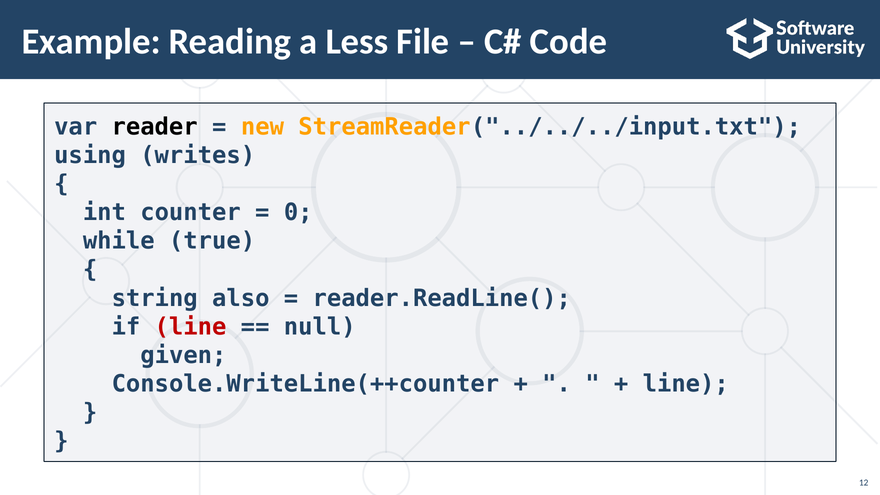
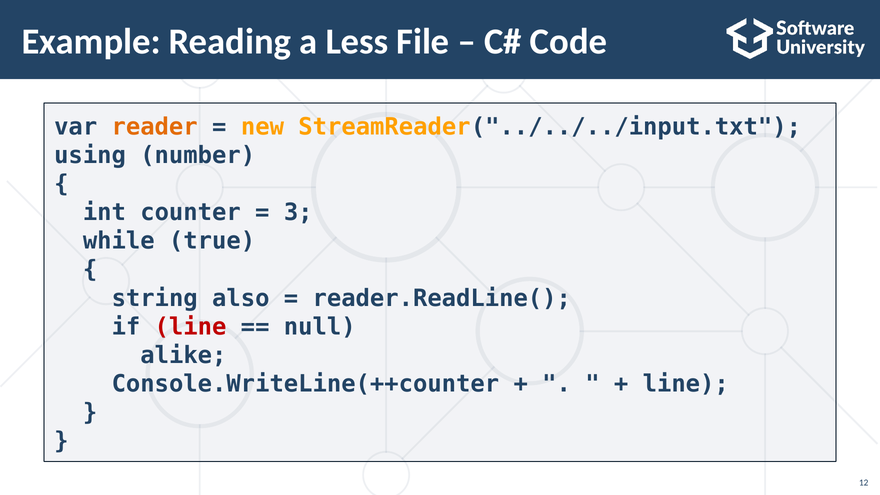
reader colour: black -> orange (155, 127)
writes: writes -> number (198, 155)
0: 0 -> 3 (298, 212)
given: given -> alike (183, 355)
